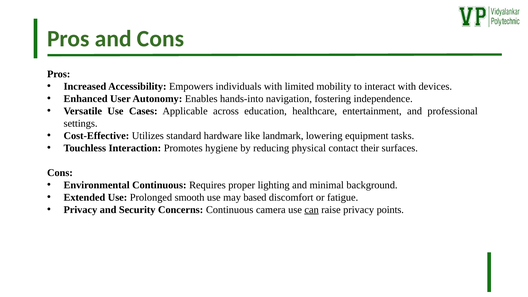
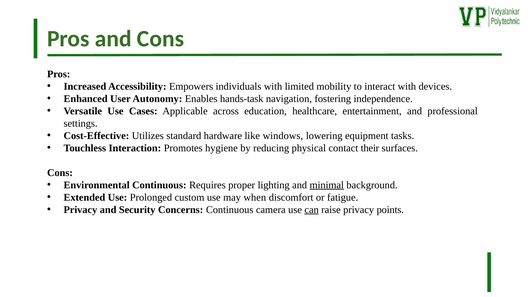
hands-into: hands-into -> hands-task (242, 99)
landmark: landmark -> windows (283, 136)
minimal underline: none -> present (327, 185)
smooth: smooth -> custom (190, 197)
based: based -> when (255, 197)
